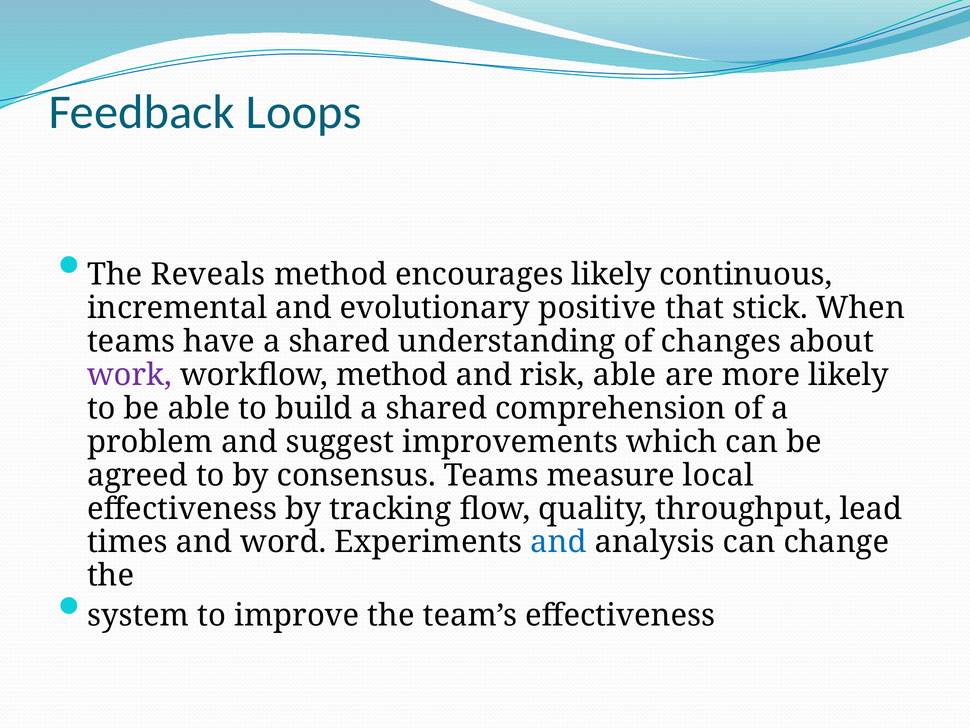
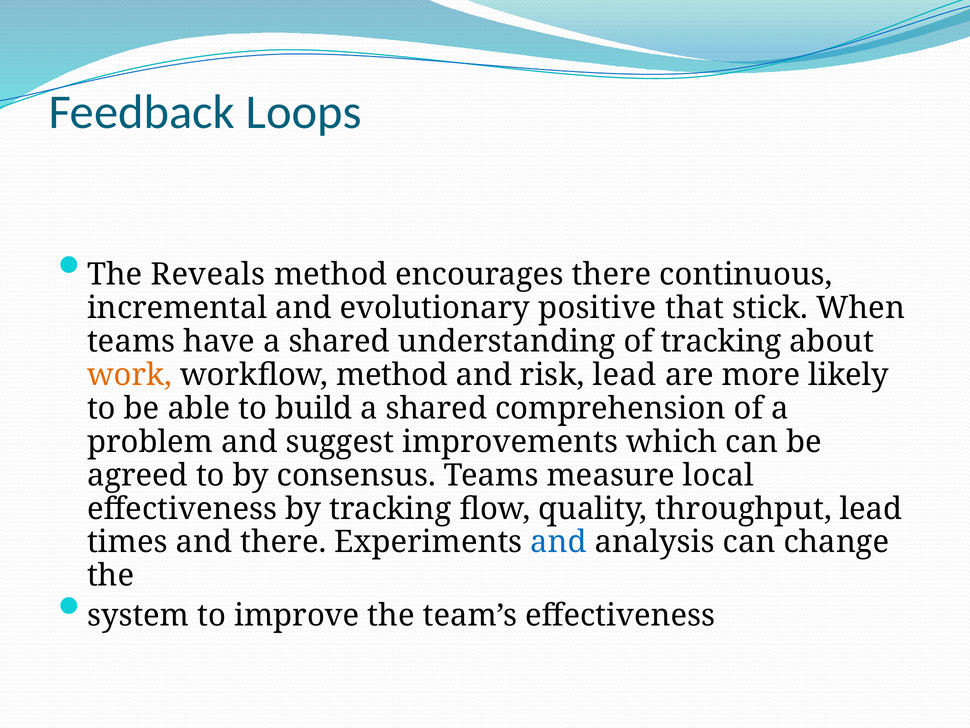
encourages likely: likely -> there (611, 274)
of changes: changes -> tracking (721, 341)
work colour: purple -> orange (130, 375)
risk able: able -> lead (625, 375)
and word: word -> there (283, 542)
